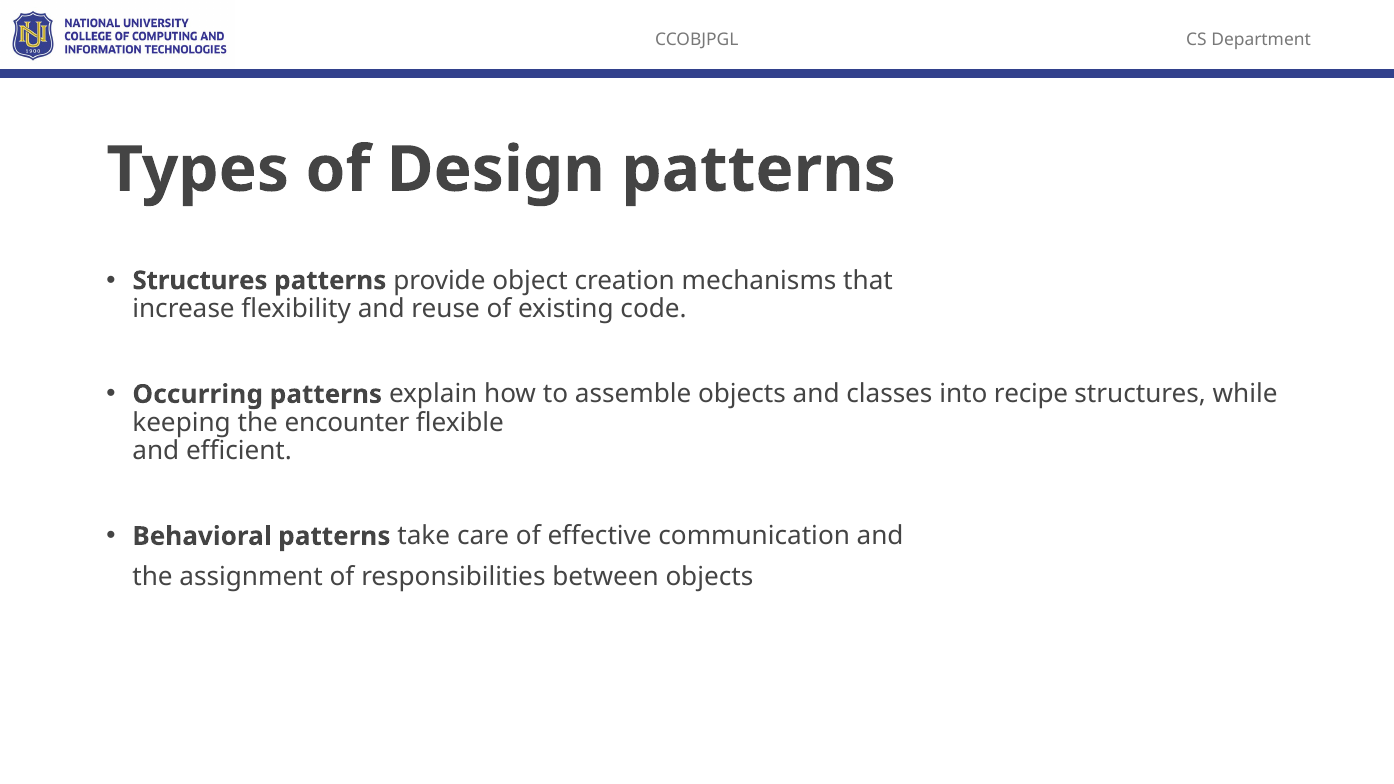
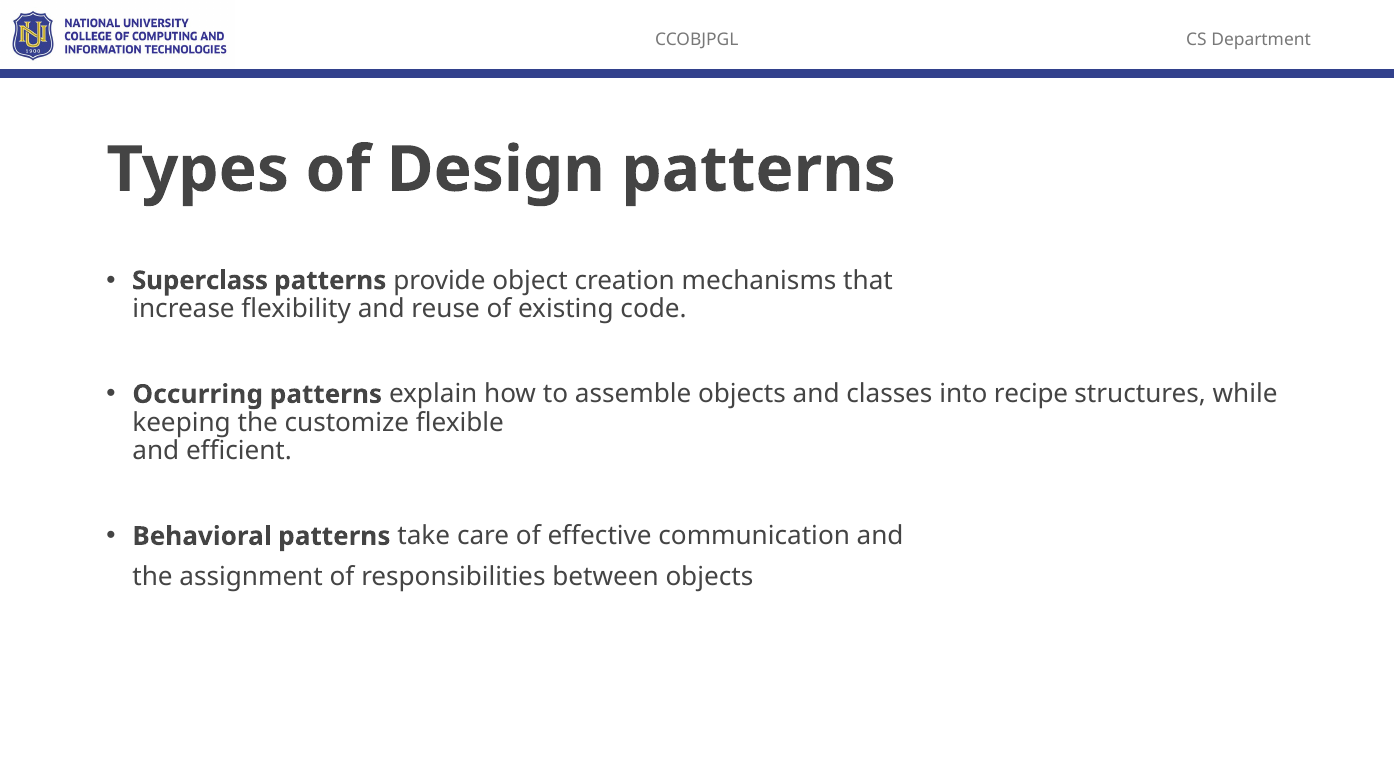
Structures: Structures -> Superclass (200, 281)
encounter: encounter -> customize (347, 423)
